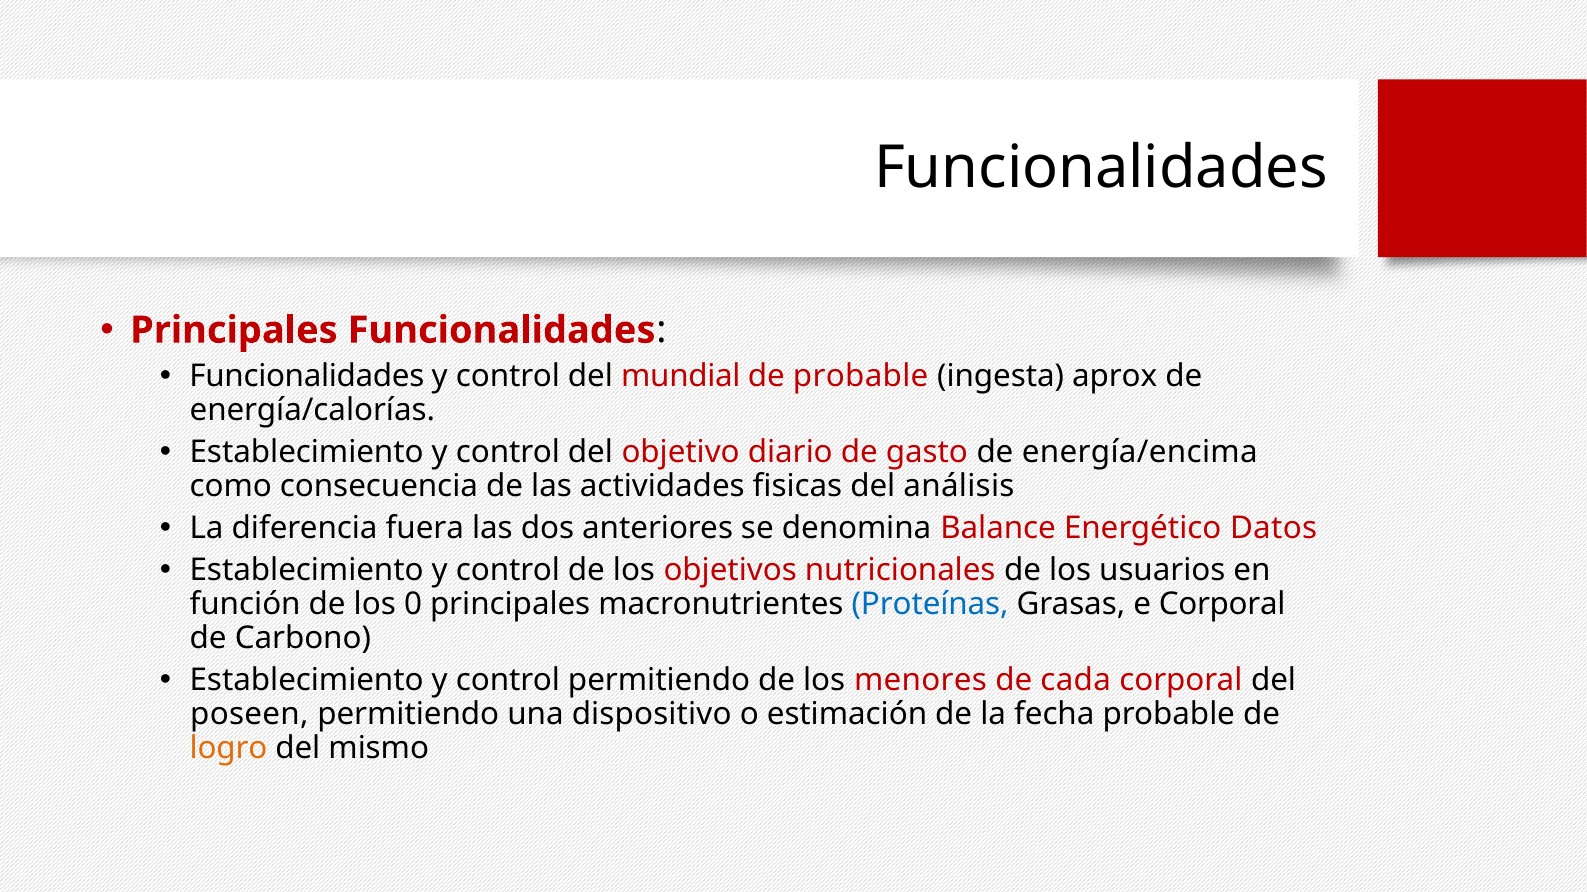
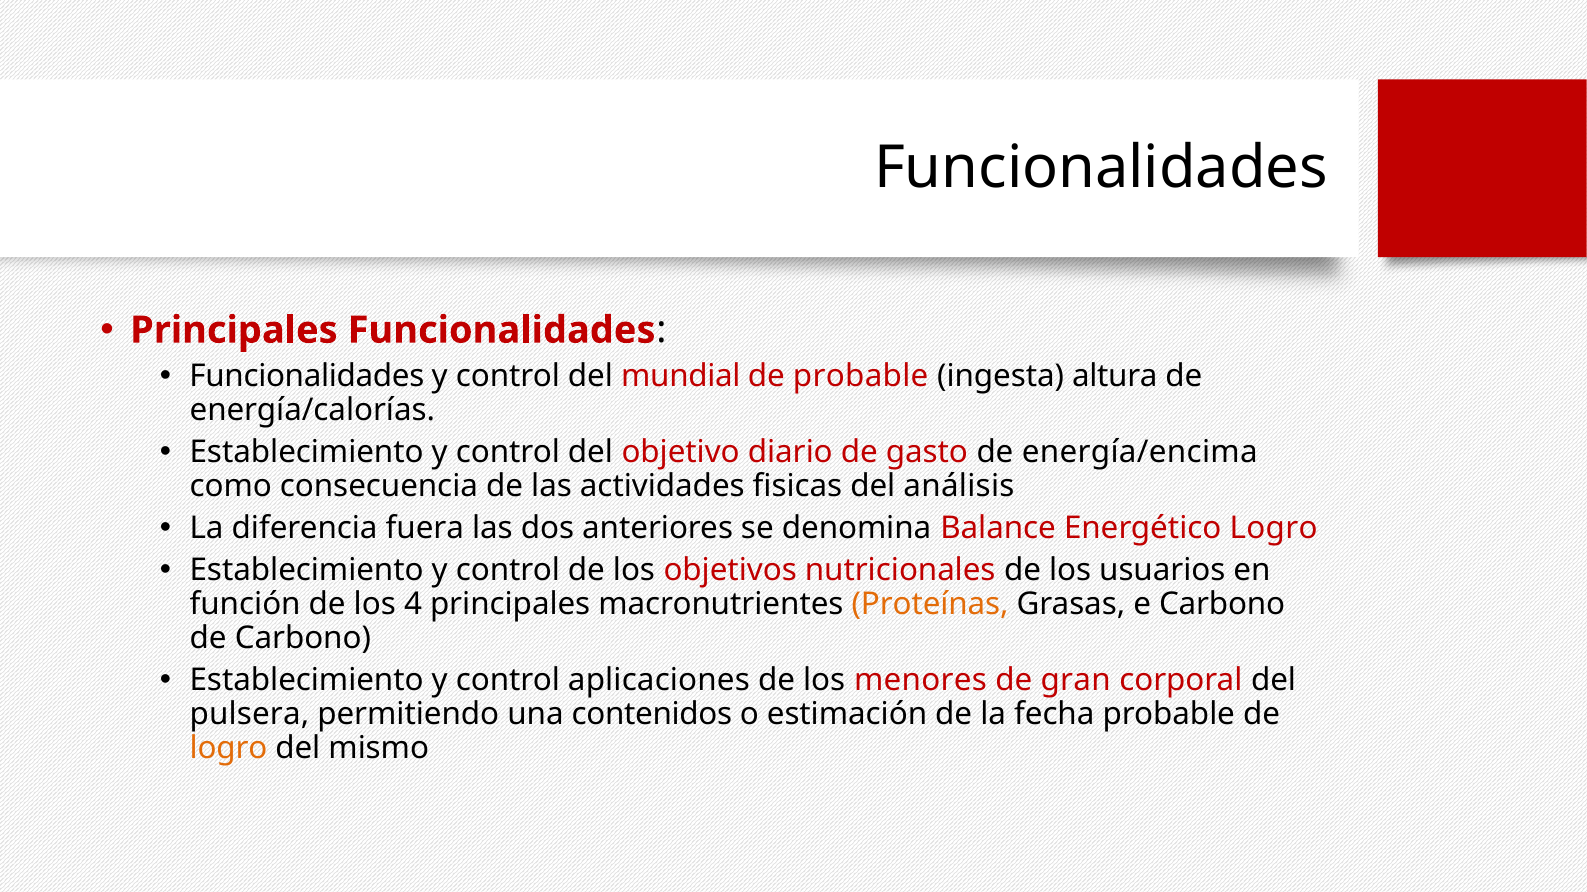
aprox: aprox -> altura (1115, 376)
Energético Datos: Datos -> Logro (1274, 528)
0: 0 -> 4 (413, 604)
Proteínas colour: blue -> orange (930, 604)
e Corporal: Corporal -> Carbono (1222, 604)
control permitiendo: permitiendo -> aplicaciones (659, 681)
cada: cada -> gran (1076, 681)
poseen: poseen -> pulsera (249, 715)
dispositivo: dispositivo -> contenidos (652, 715)
